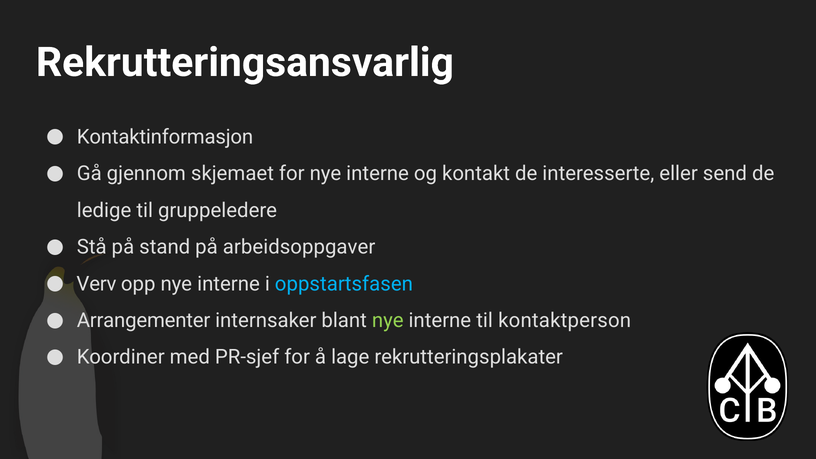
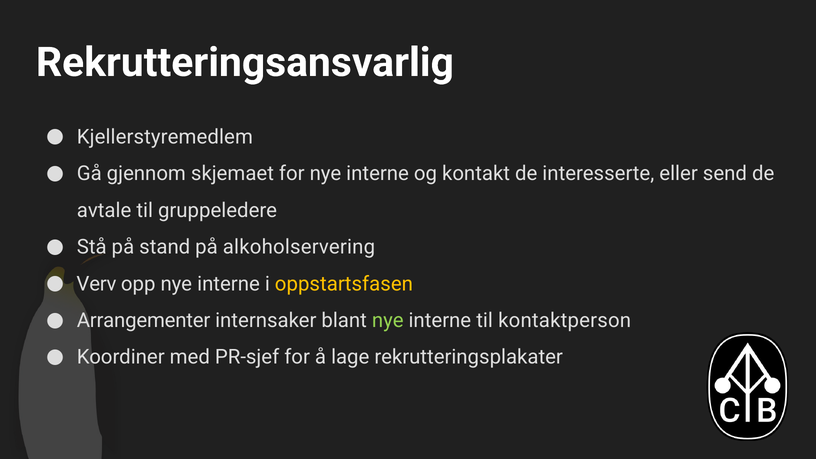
Kontaktinformasjon: Kontaktinformasjon -> Kjellerstyremedlem (165, 137)
ledige: ledige -> avtale (104, 210)
arbeidsoppgaver: arbeidsoppgaver -> alkoholservering (299, 247)
oppstartsfasen colour: light blue -> yellow (344, 284)
